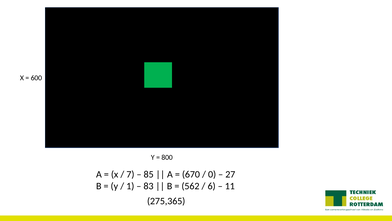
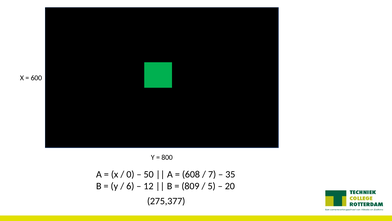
7: 7 -> 0 (130, 174)
85: 85 -> 50 (149, 174)
670: 670 -> 608 (191, 174)
0: 0 -> 7 (212, 174)
27: 27 -> 35 (230, 174)
1: 1 -> 6 (130, 186)
83: 83 -> 12 (148, 186)
562: 562 -> 809 (190, 186)
6: 6 -> 5 (212, 186)
11: 11 -> 20 (230, 186)
275,365: 275,365 -> 275,377 (166, 201)
